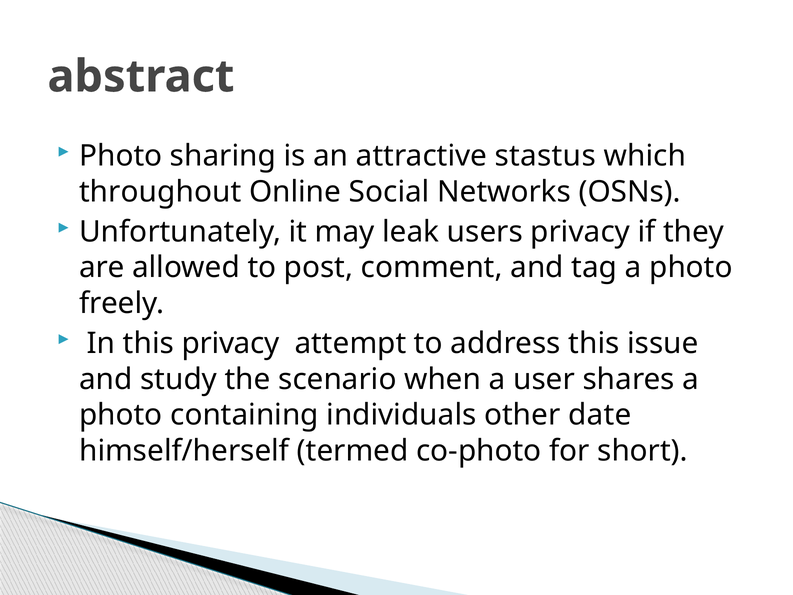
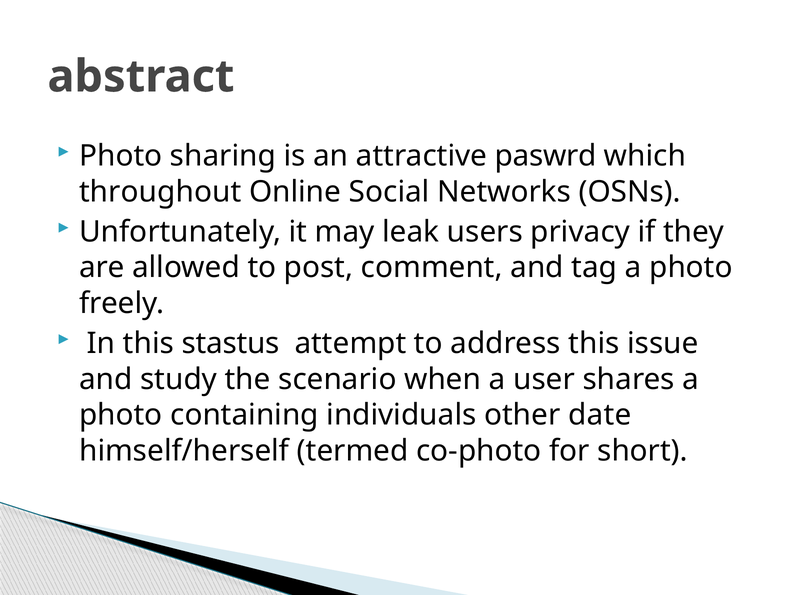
stastus: stastus -> paswrd (546, 156)
this privacy: privacy -> stastus (231, 343)
